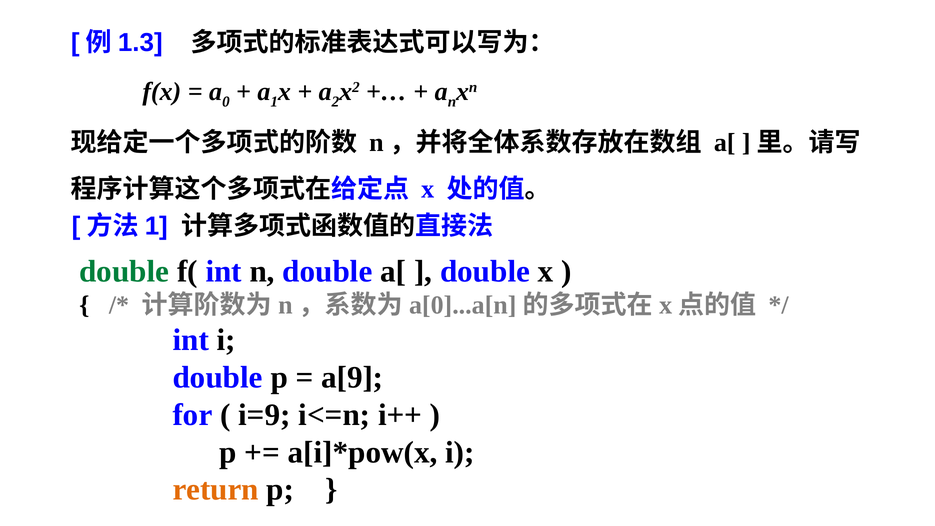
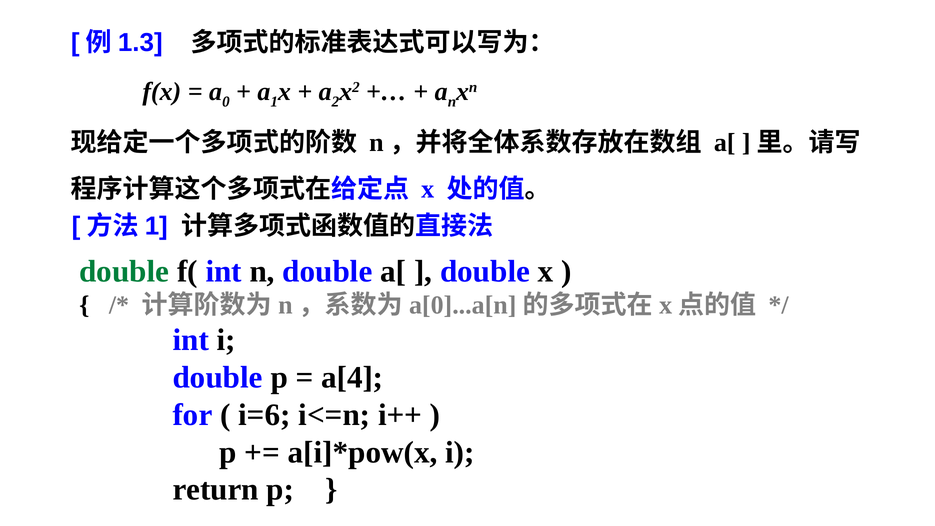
a[9: a[9 -> a[4 (352, 377)
i=9: i=9 -> i=6 (264, 415)
return colour: orange -> black (216, 490)
